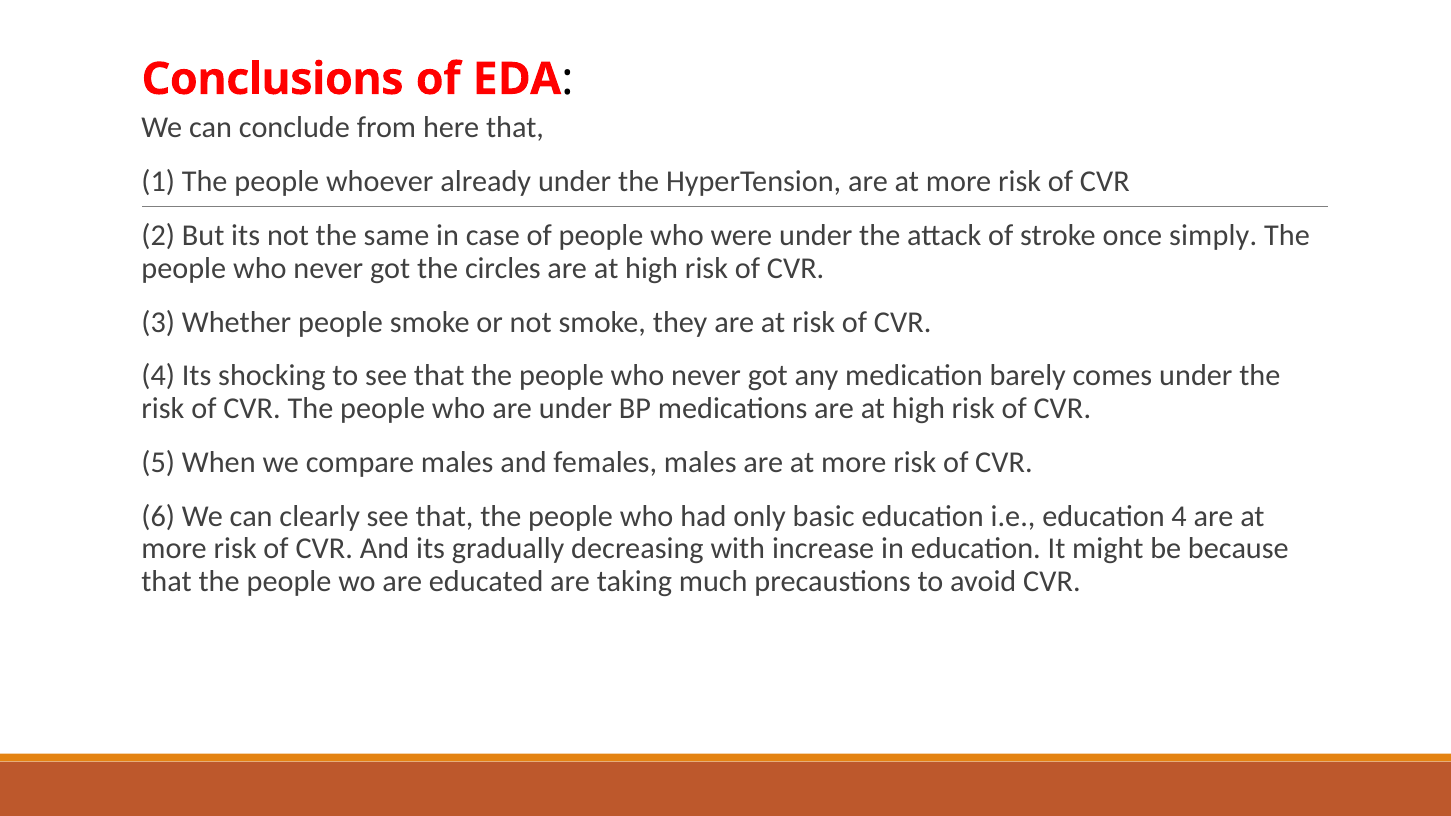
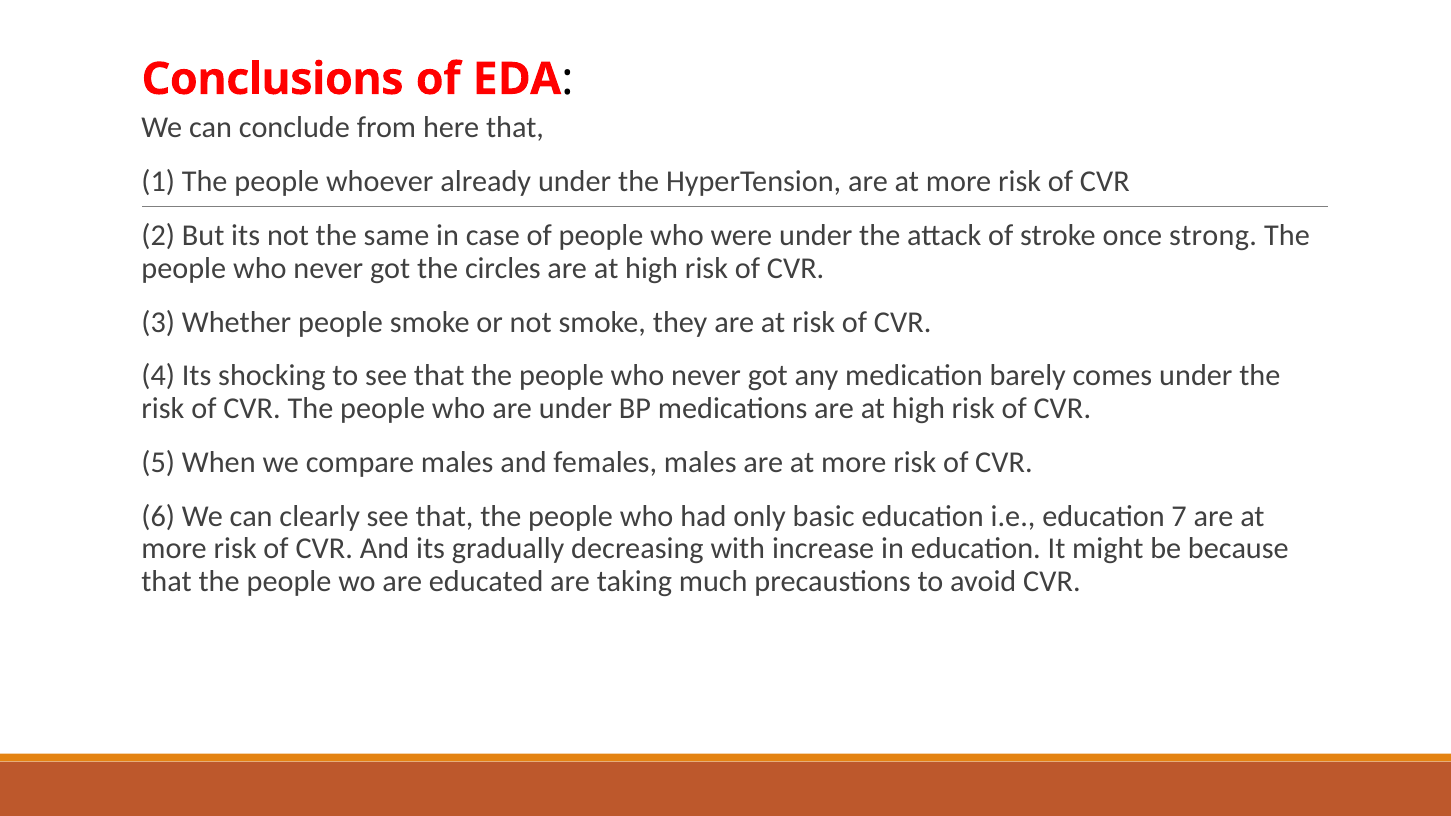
simply: simply -> strong (1213, 236)
education 4: 4 -> 7 (1179, 516)
